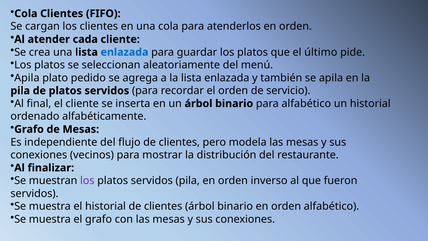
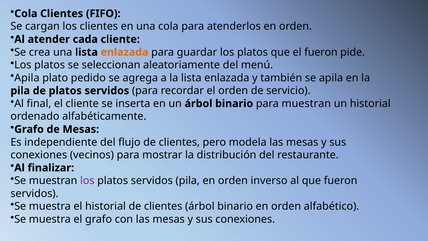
enlazada colour: blue -> orange (125, 52)
el último: último -> fueron (321, 52)
para alfabético: alfabético -> muestran (306, 103)
